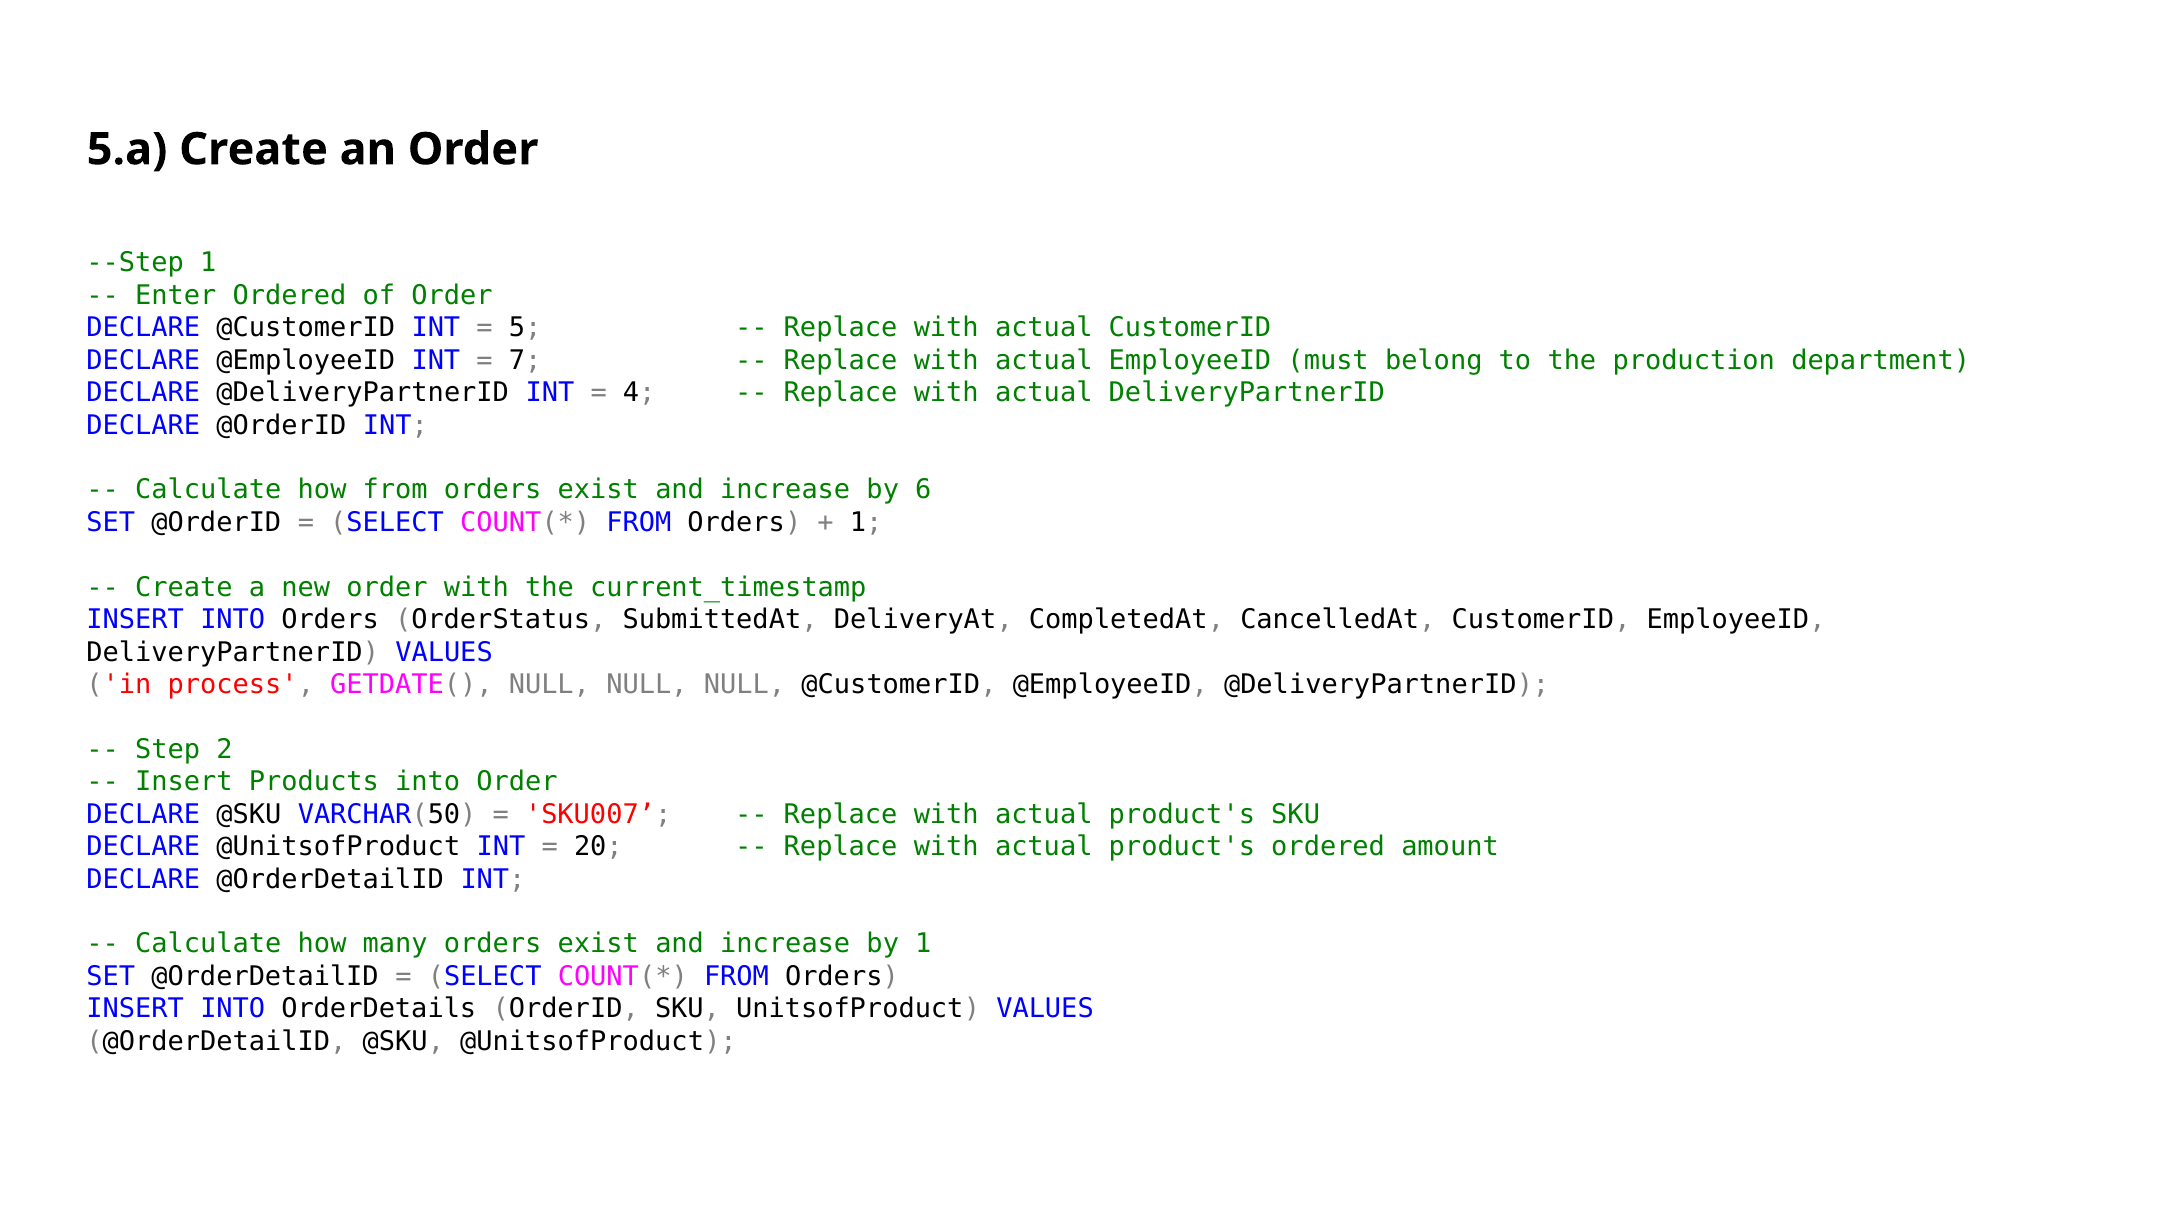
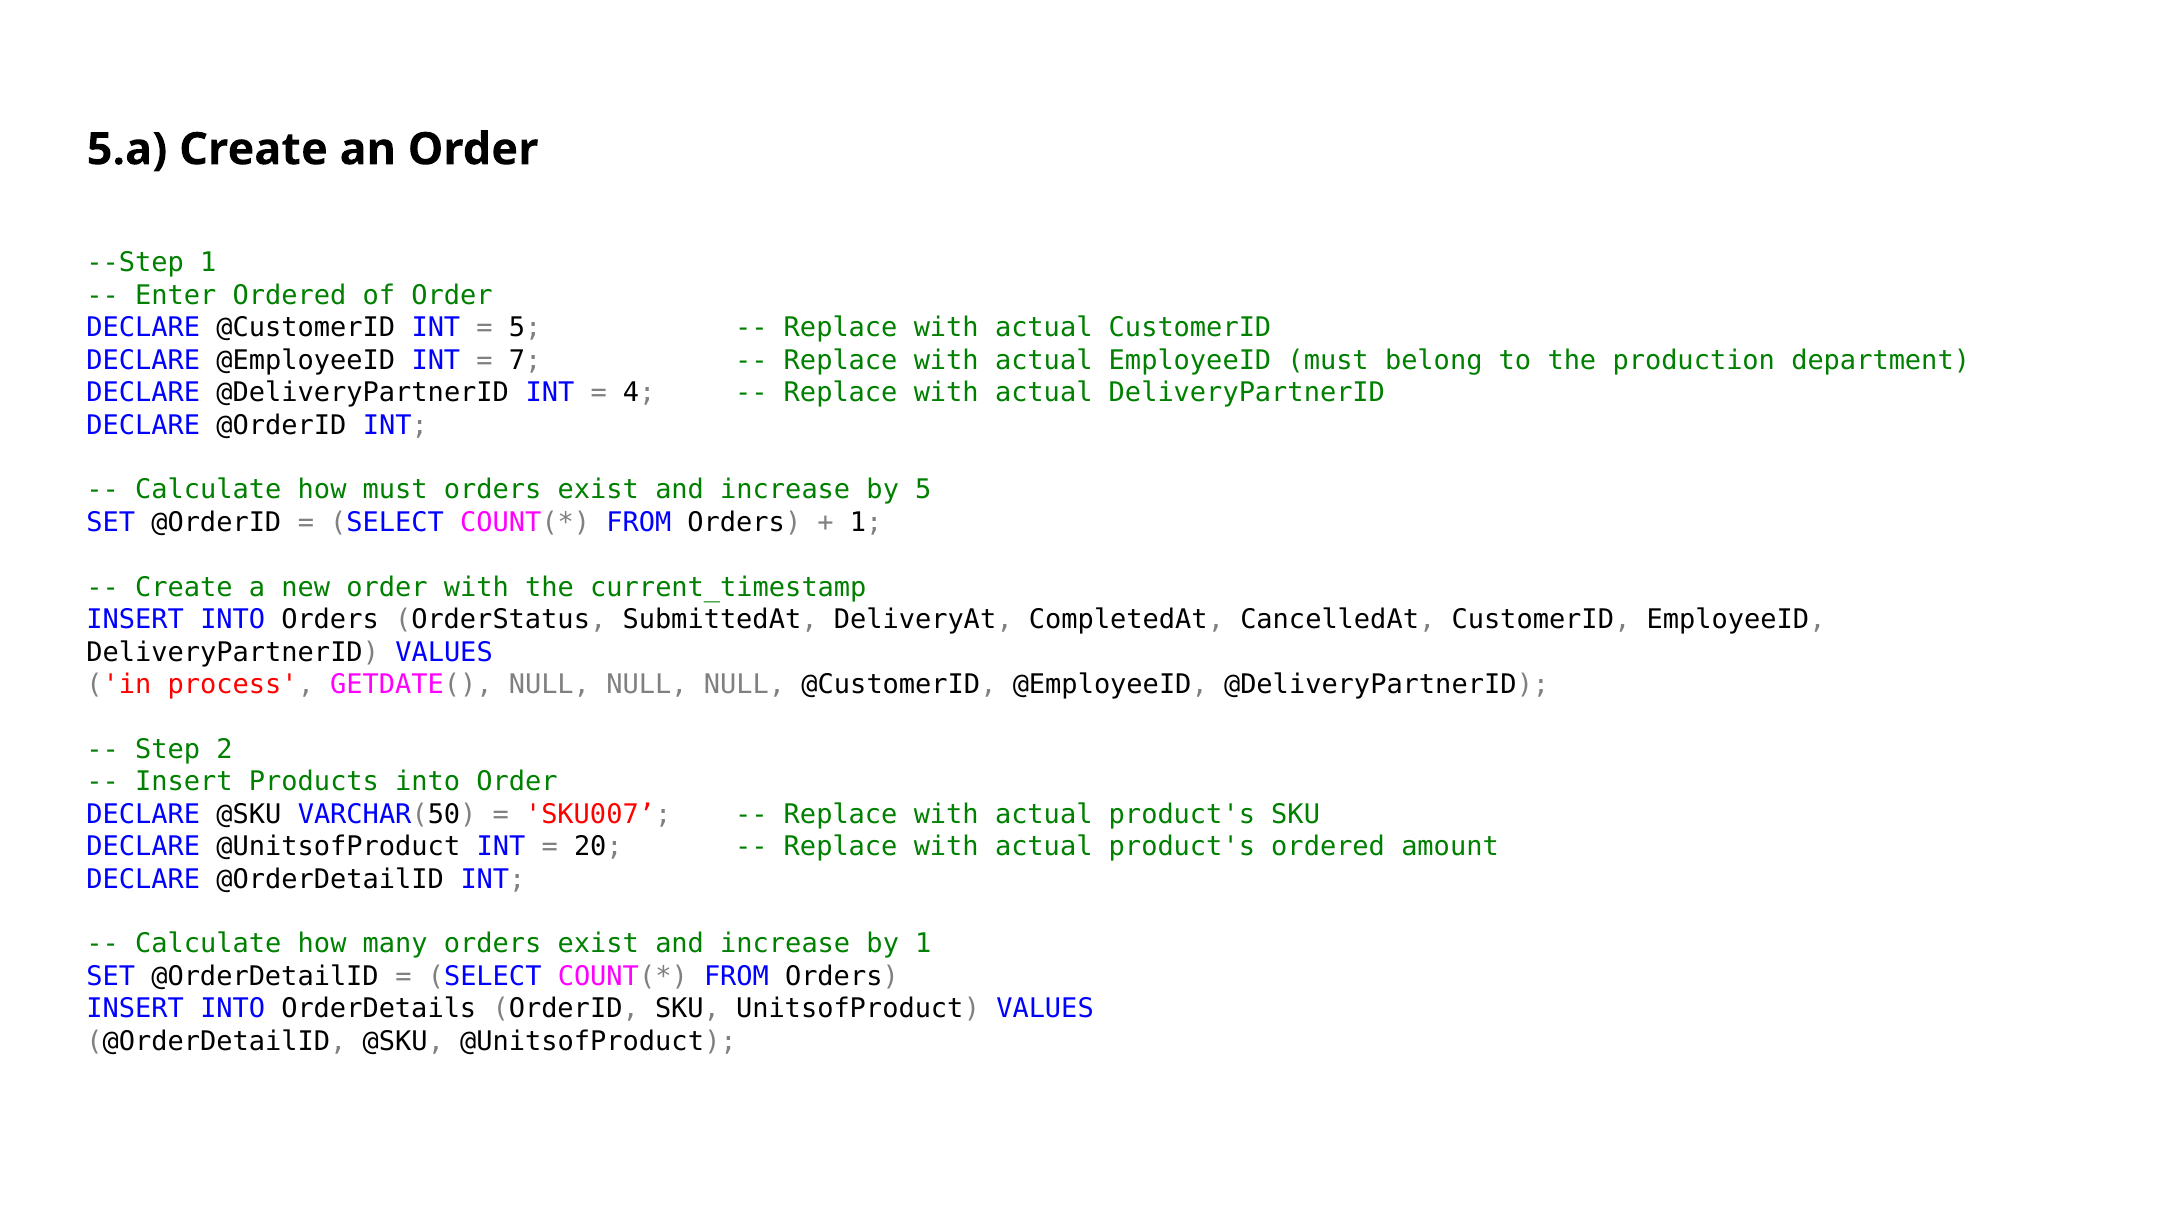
how from: from -> must (395, 490)
by 6: 6 -> 5 (923, 490)
